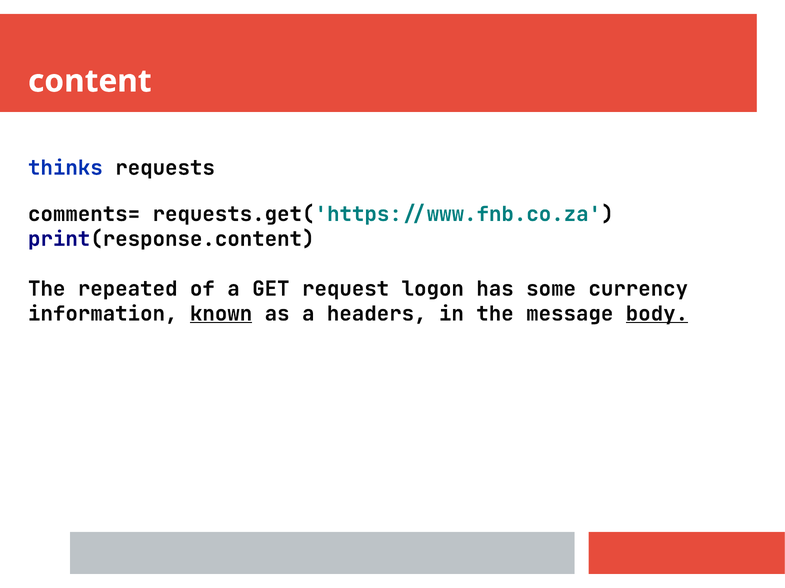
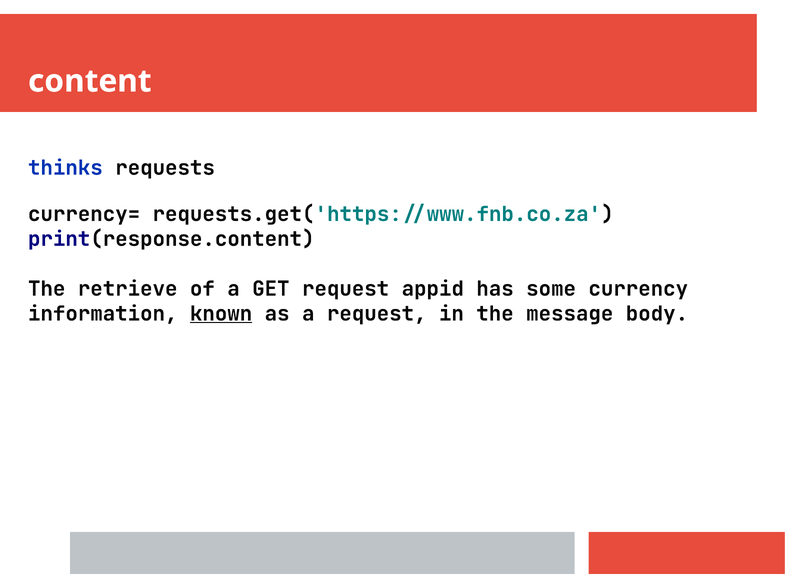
comments=: comments= -> currency= (84, 214)
repeated: repeated -> retrieve (128, 289)
logon: logon -> appid (433, 289)
a headers: headers -> request (377, 314)
body underline: present -> none (657, 314)
